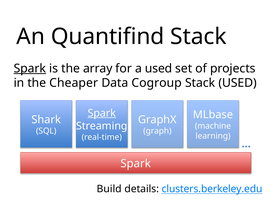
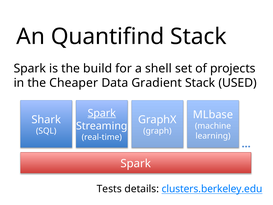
Spark underline: present -> none (30, 68)
array: array -> build (98, 68)
a used: used -> shell (158, 68)
Cogroup: Cogroup -> Gradient (157, 83)
Build: Build -> Tests (109, 189)
